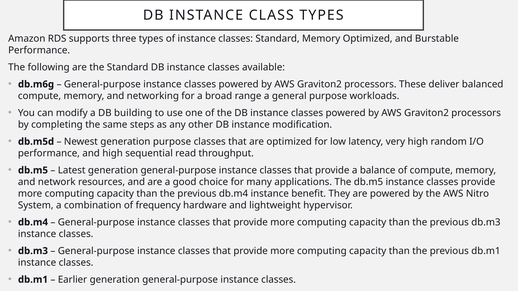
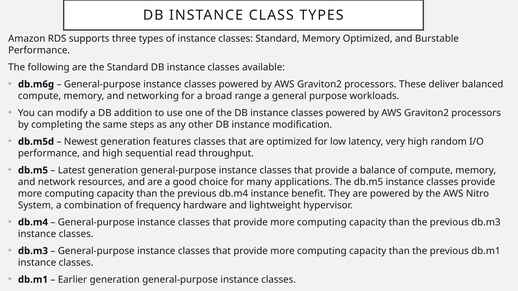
building: building -> addition (133, 113)
generation purpose: purpose -> features (172, 142)
